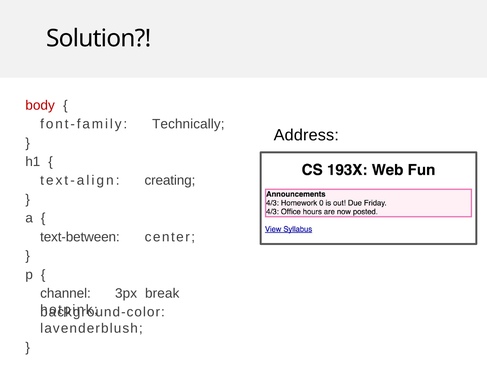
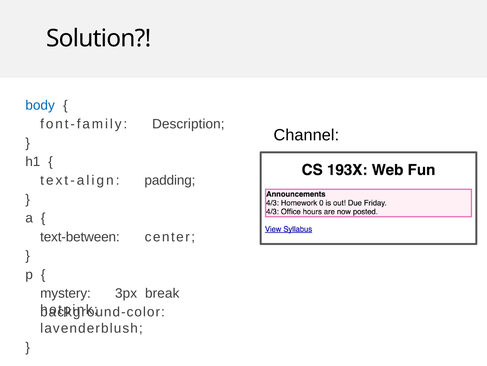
body colour: red -> blue (40, 105)
Technically: Technically -> Description (188, 124)
Address: Address -> Channel (306, 135)
creating: creating -> padding (170, 180)
channel: channel -> mystery (65, 293)
